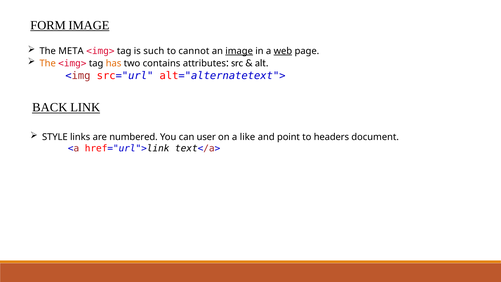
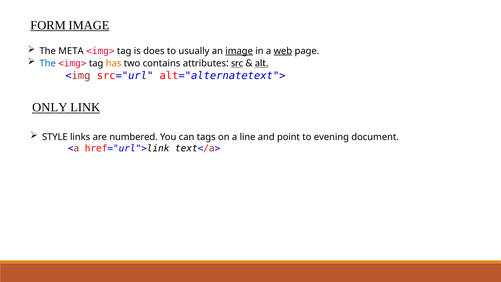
such: such -> does (154, 51)
cannot: cannot -> usually (194, 51)
The colour: orange -> blue (48, 63)
src underline: none -> present (237, 63)
alt underline: none -> present (262, 63)
BACK: BACK -> ONLY (50, 107)
user: user -> tags (206, 137)
like: like -> line (248, 137)
headers: headers -> evening (331, 137)
